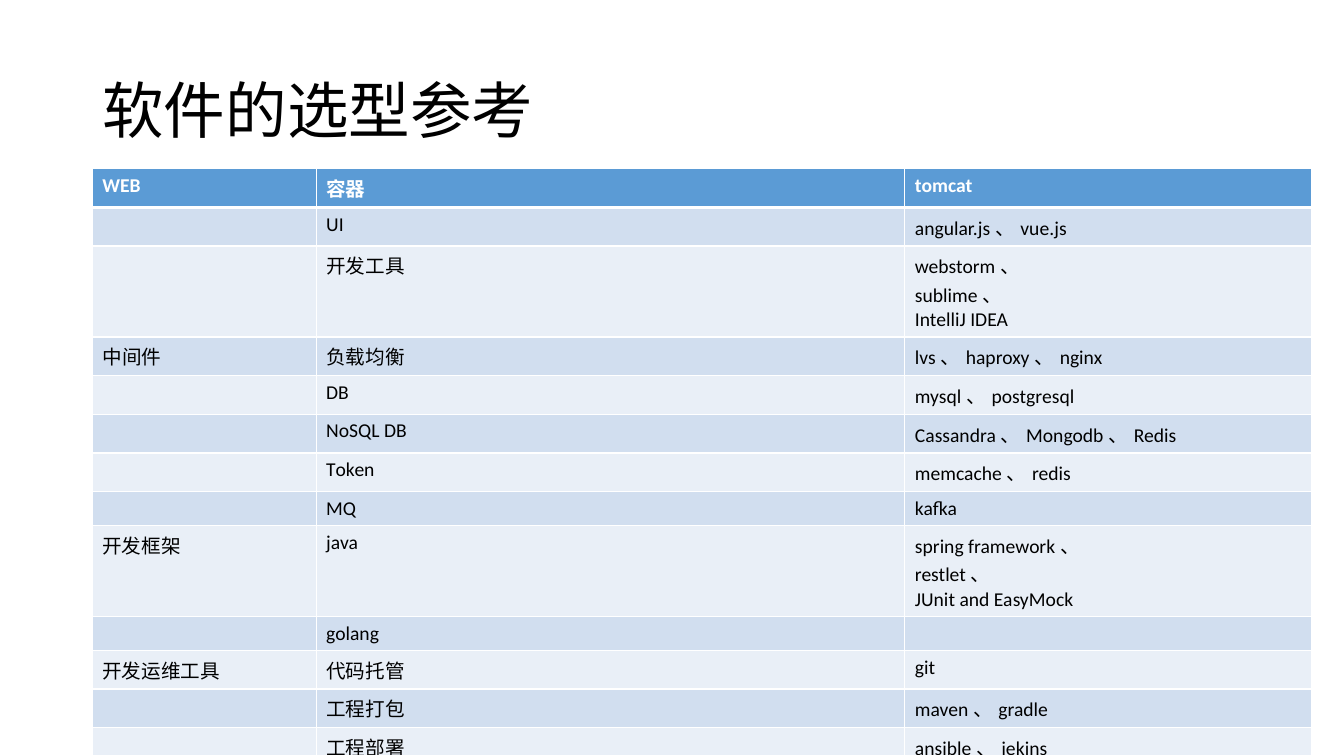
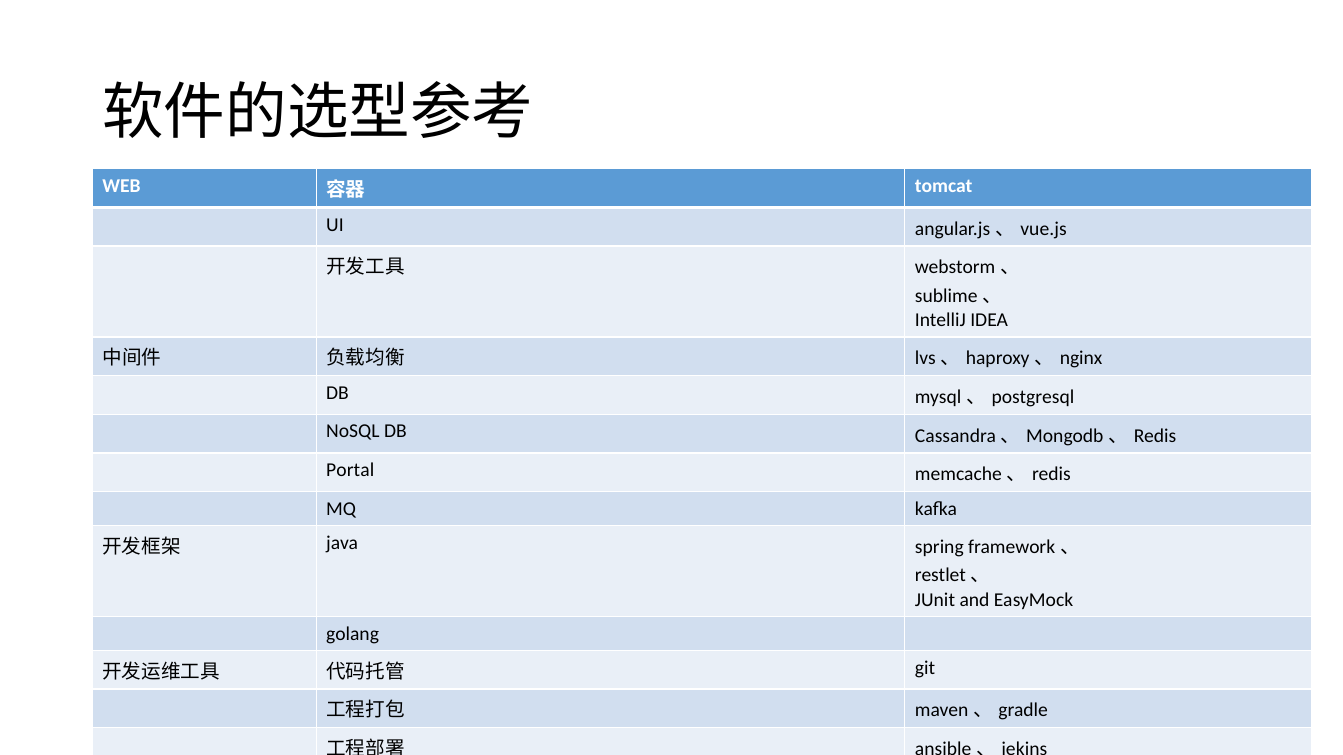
Token: Token -> Portal (350, 470)
